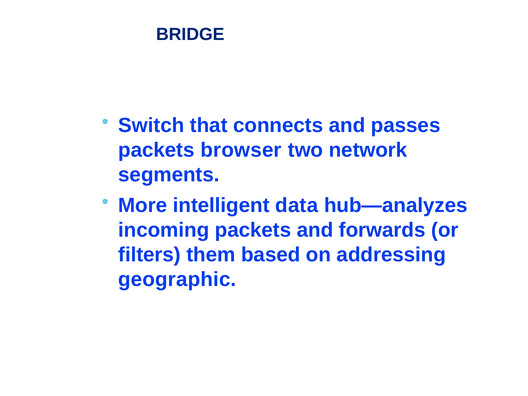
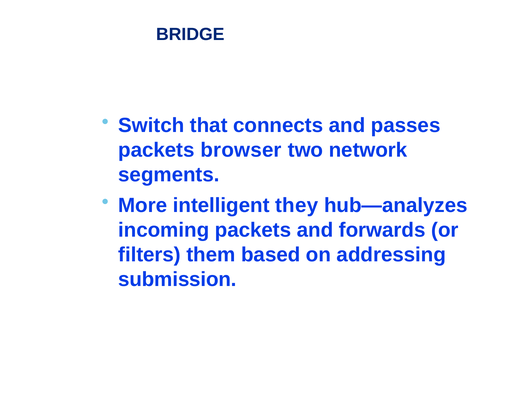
data: data -> they (297, 205)
geographic: geographic -> submission (177, 279)
